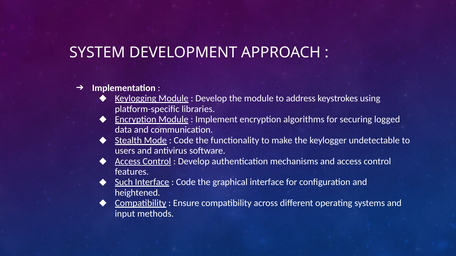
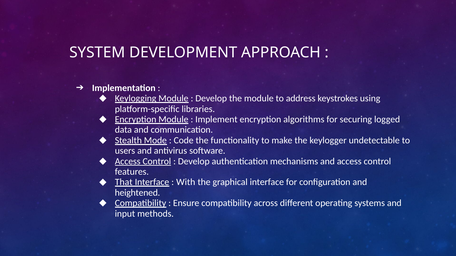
Such: Such -> That (124, 183)
Code: Code -> With (186, 183)
